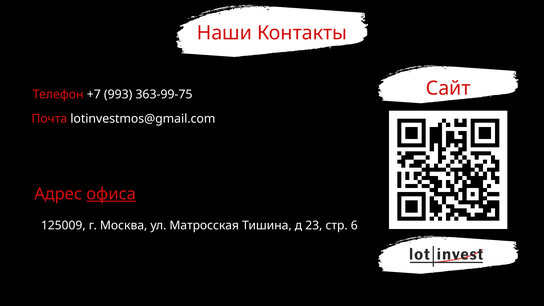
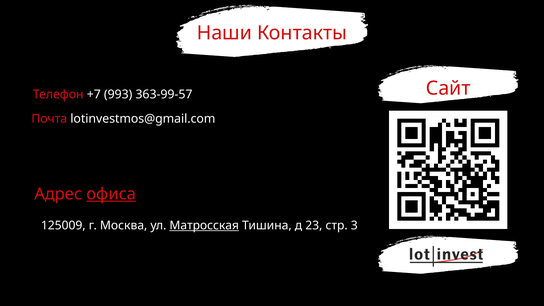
363-99-75: 363-99-75 -> 363-99-57 (164, 94)
Матросская underline: none -> present (204, 225)
6: 6 -> 3 (354, 225)
